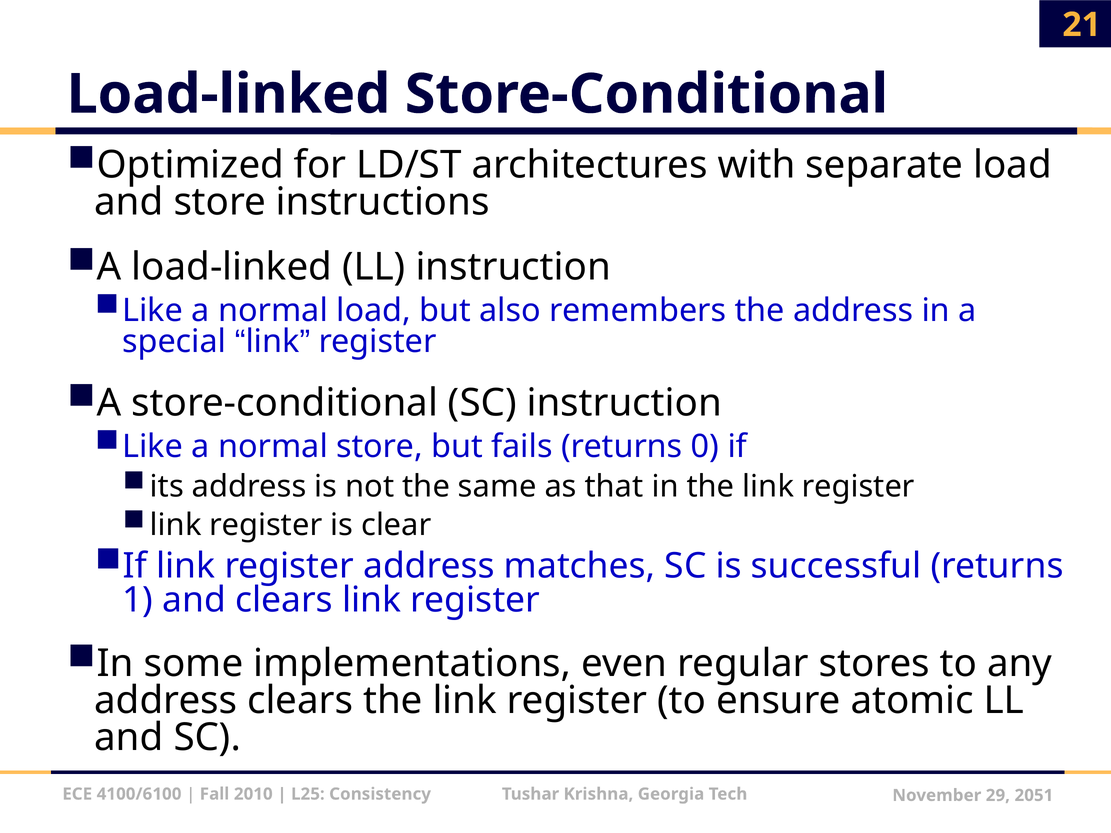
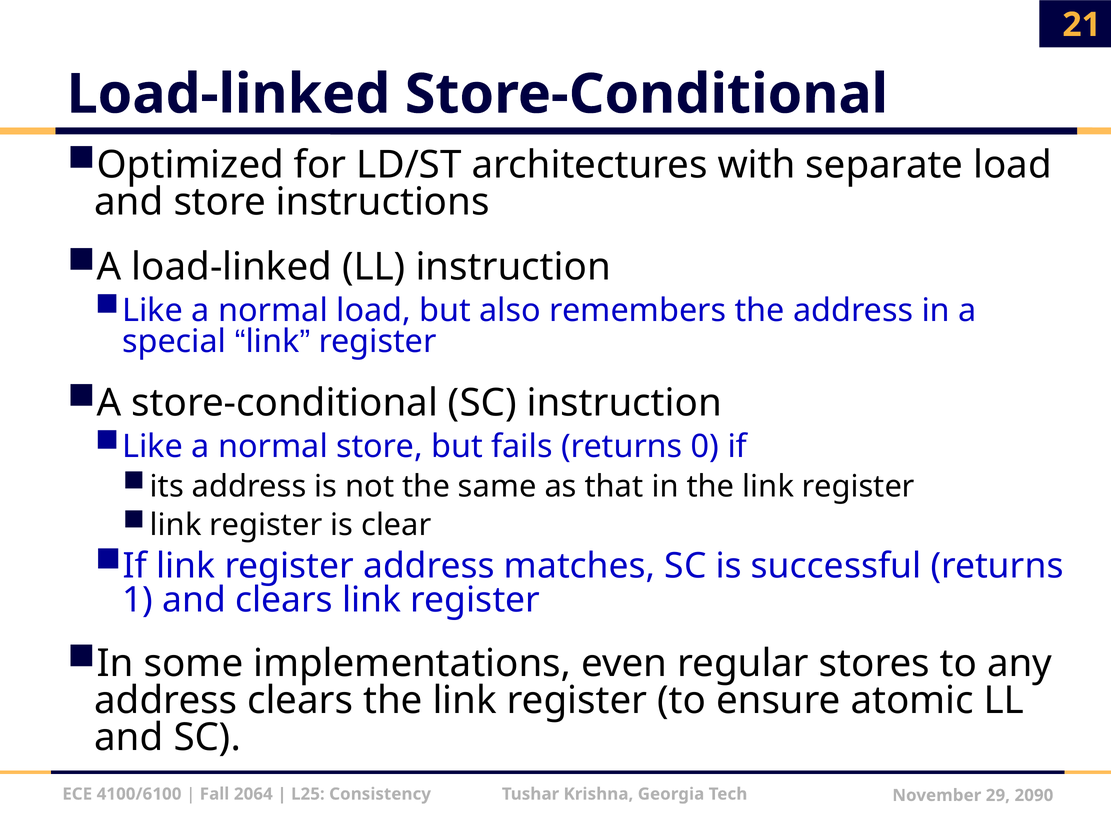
2010: 2010 -> 2064 (253, 794)
2051: 2051 -> 2090 (1034, 796)
